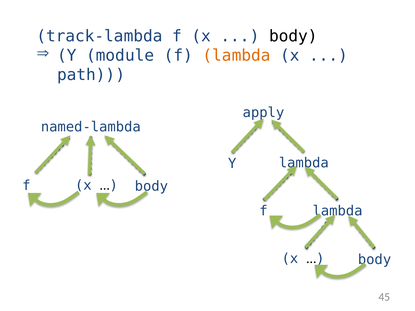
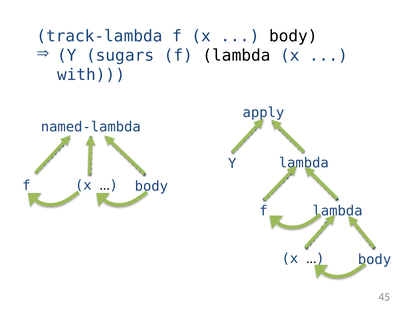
module: module -> sugars (120, 55)
lambda colour: orange -> black (237, 55)
path: path -> with (91, 75)
